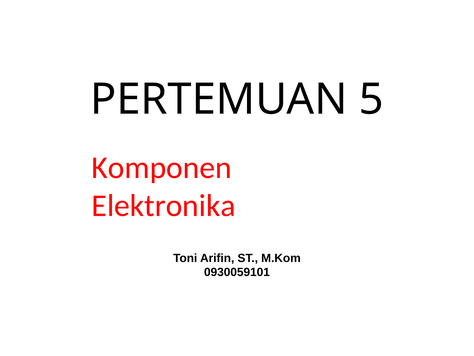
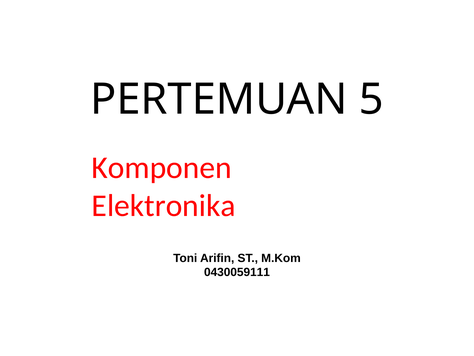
0930059101: 0930059101 -> 0430059111 (237, 272)
